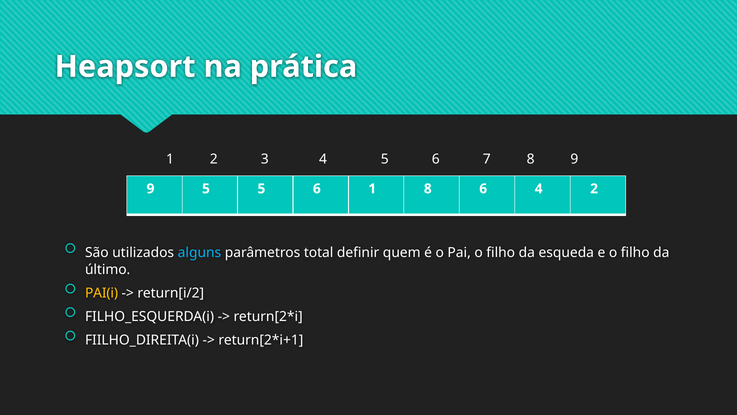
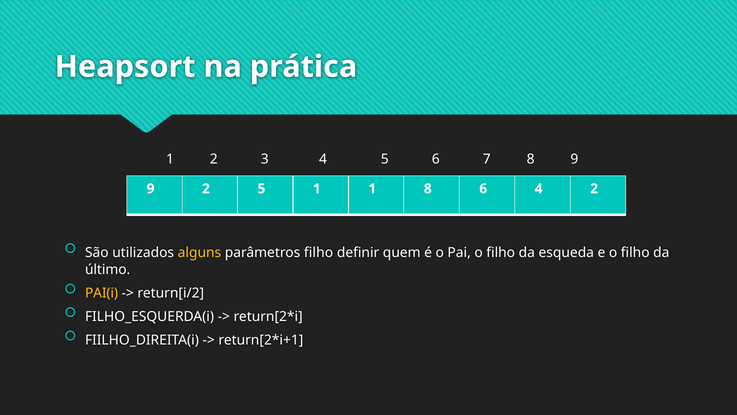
9 5: 5 -> 2 (206, 189)
6: 6 -> 1 (317, 189)
alguns colour: light blue -> yellow (199, 252)
parâmetros total: total -> filho (319, 252)
